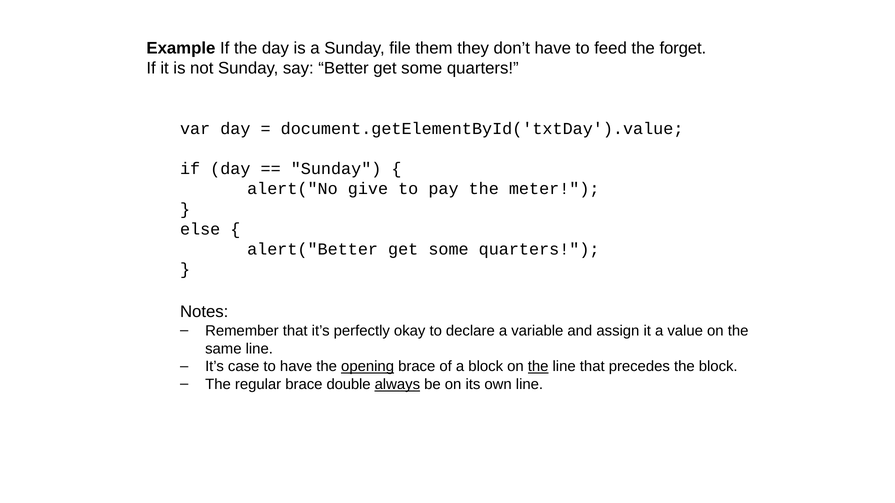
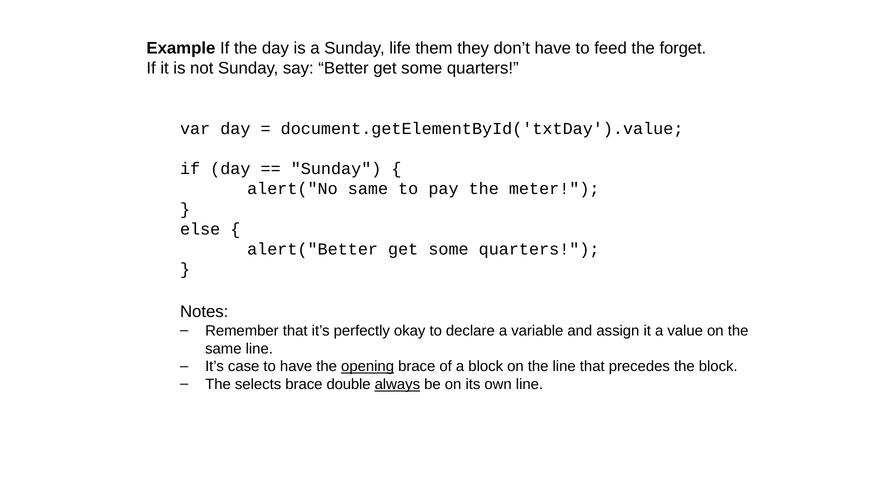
file: file -> life (400, 48)
alert("No give: give -> same (368, 189)
the underline: present -> none (538, 367)
regular: regular -> selects (258, 385)
